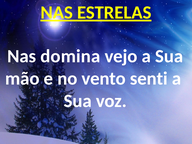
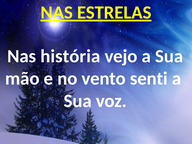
domina: domina -> história (70, 56)
